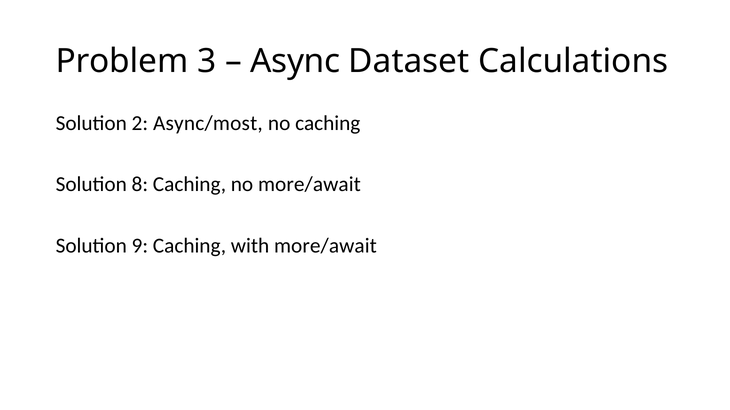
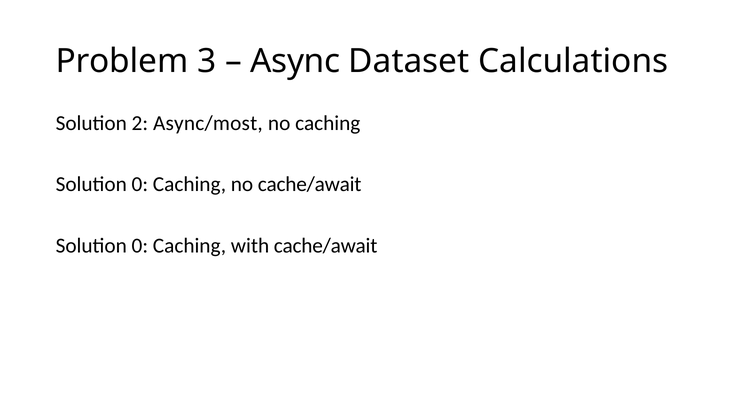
8: 8 -> 0 (140, 185)
no more/await: more/await -> cache/await (310, 185)
9: 9 -> 0 (140, 246)
with more/await: more/await -> cache/await (326, 246)
